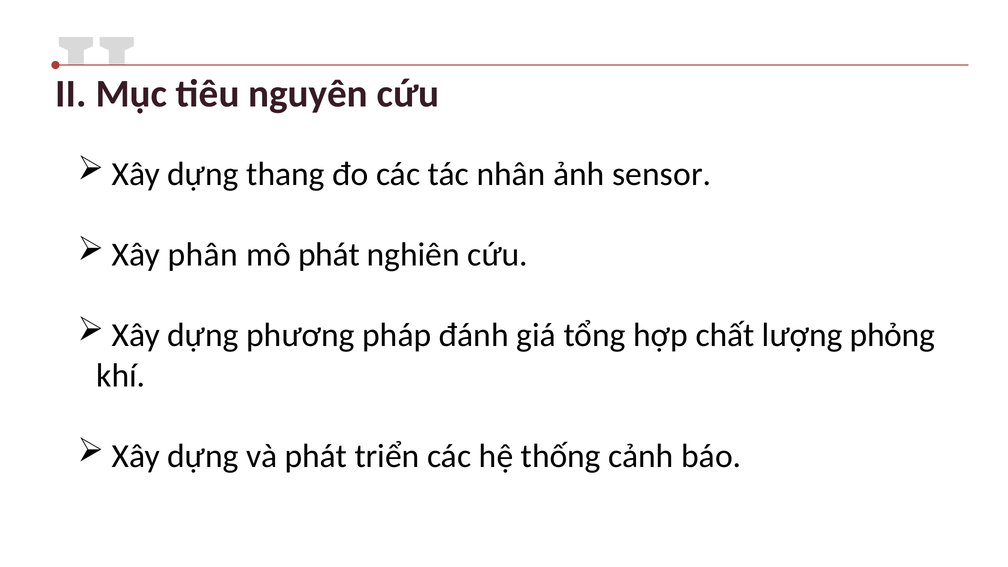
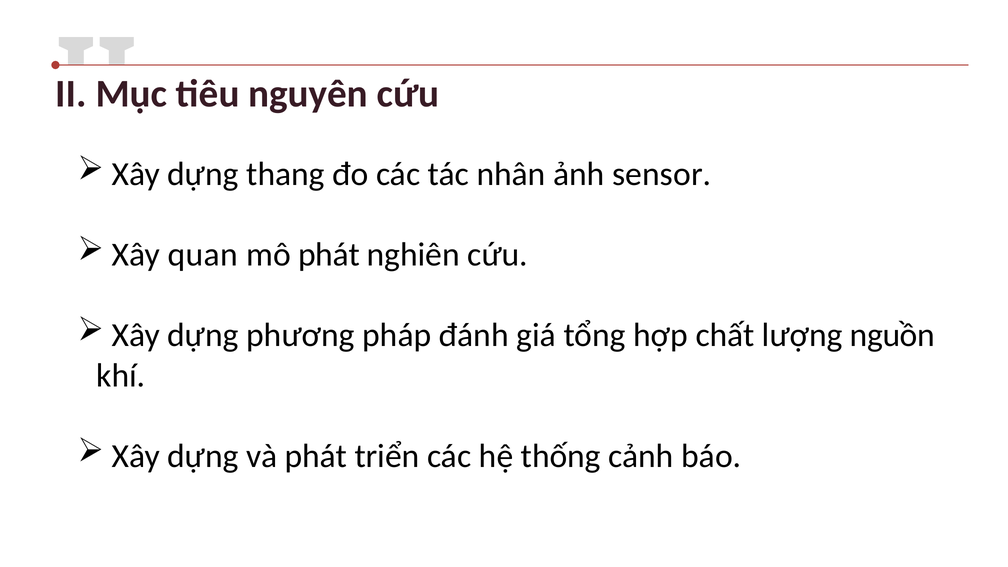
phân: phân -> quan (203, 255)
phỏng: phỏng -> nguồn (892, 335)
